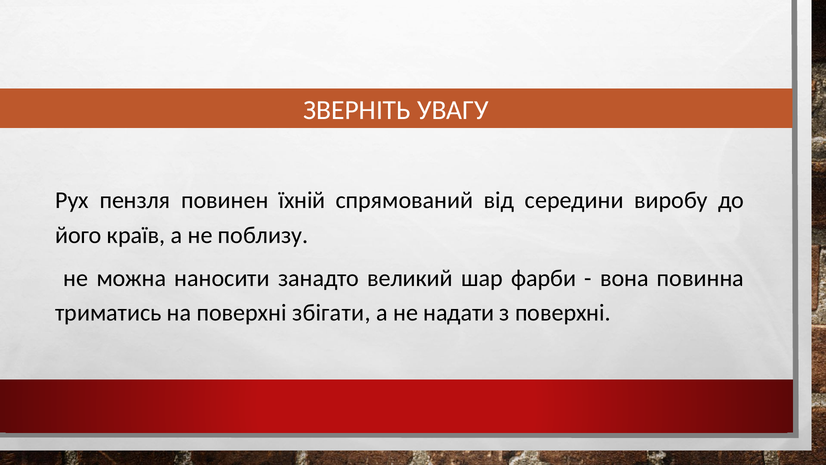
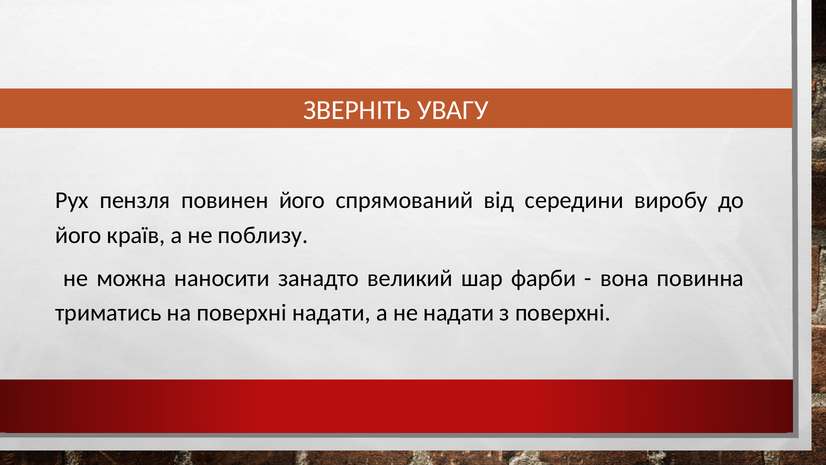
повинен їхній: їхній -> його (302, 200)
поверхні збігати: збігати -> надати (331, 313)
